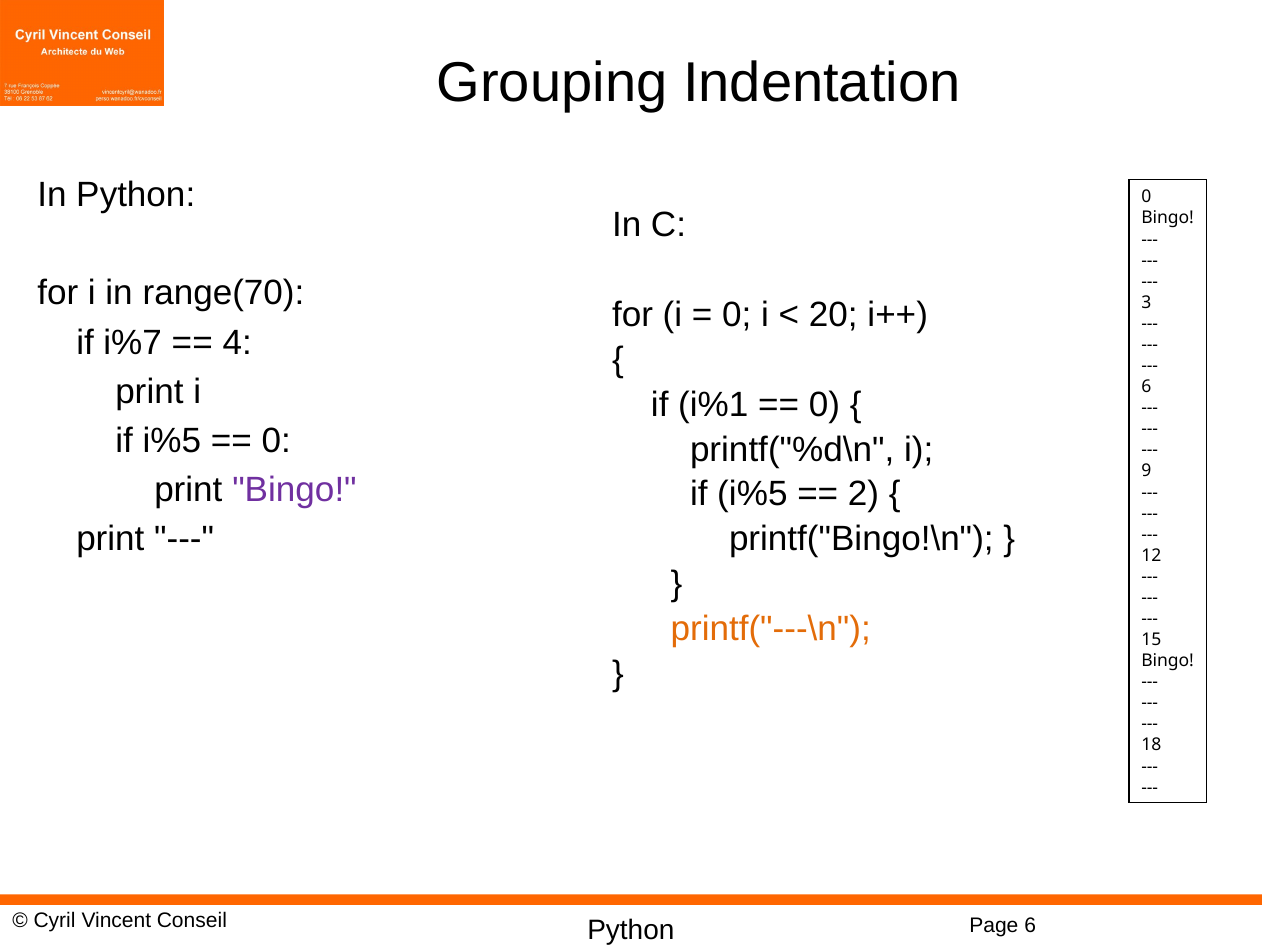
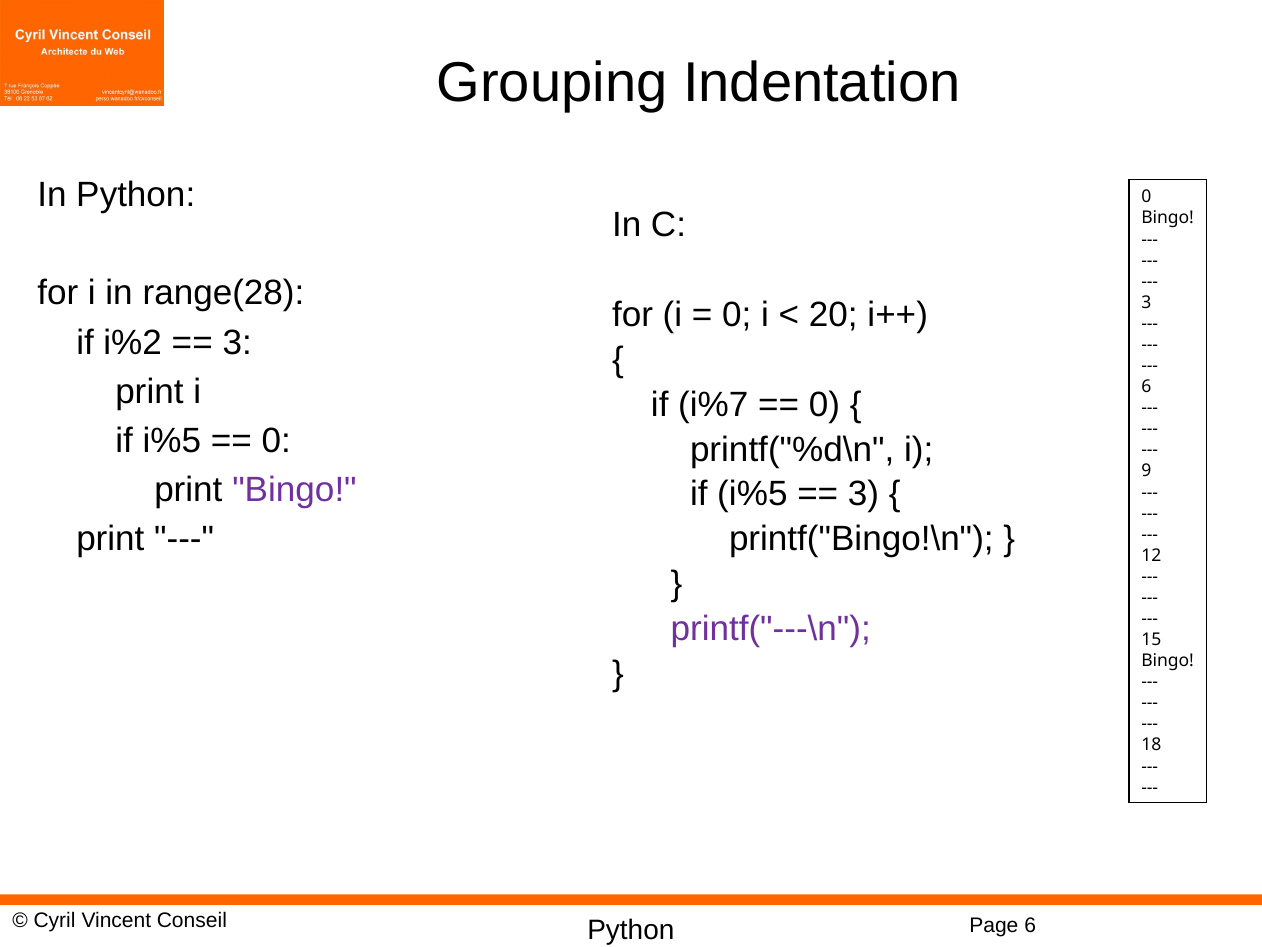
range(70: range(70 -> range(28 (223, 293)
i%7: i%7 -> i%2 (133, 342)
4: 4 -> 3 (237, 342)
i%1: i%1 -> i%7 (713, 404)
2: 2 -> 3 (864, 494)
printf("---\n colour: orange -> purple (771, 629)
